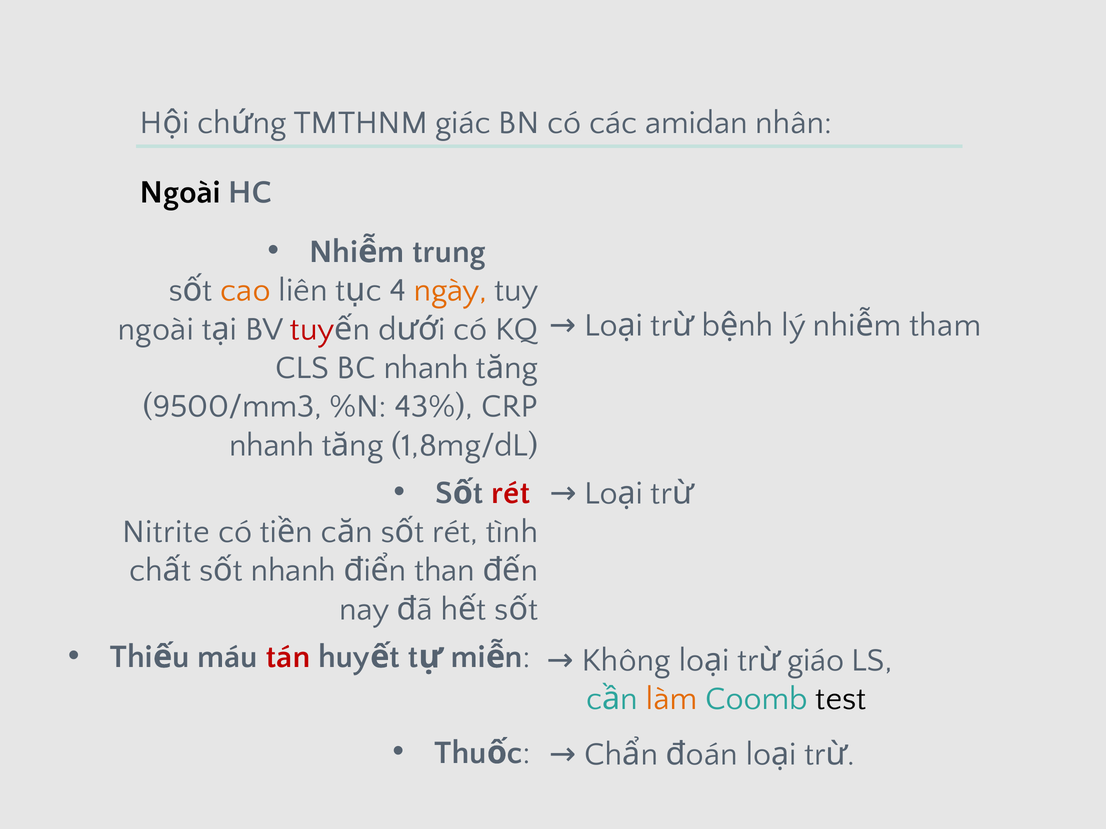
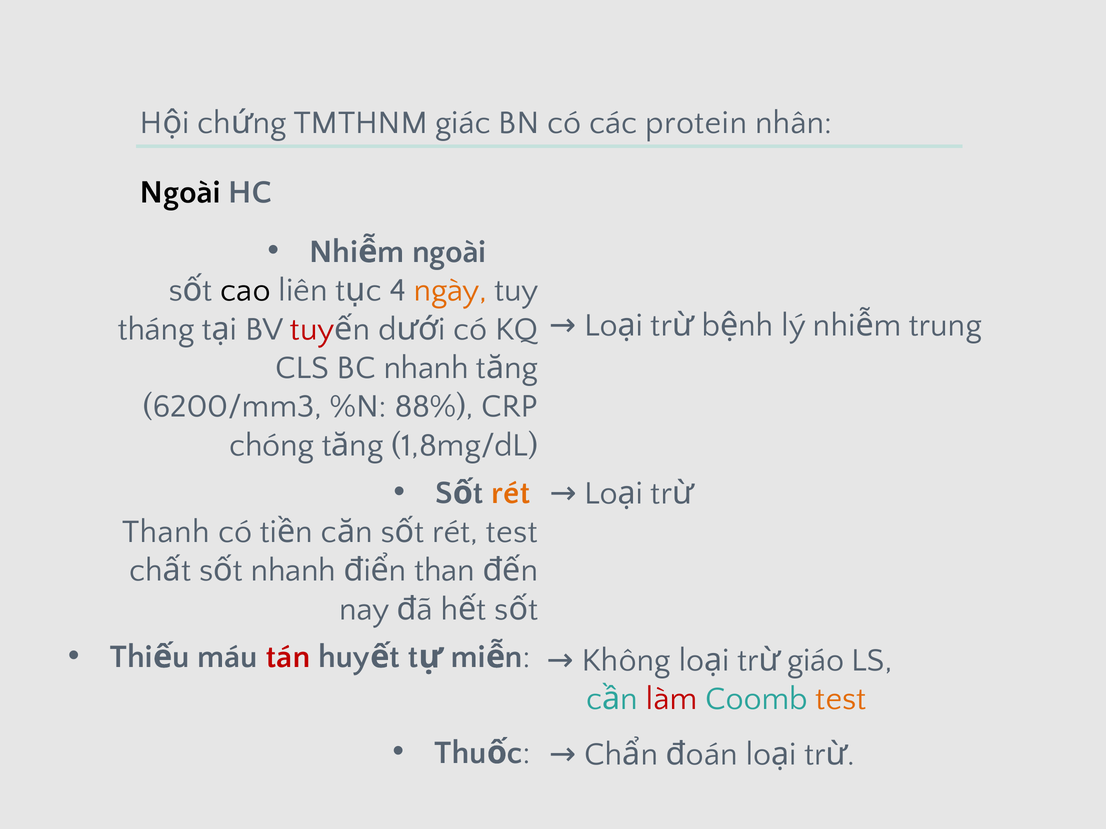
amidan: amidan -> protein (696, 123)
trung: trung -> ngoài (449, 252)
cao colour: orange -> black (245, 290)
tham: tham -> trung (945, 325)
ngoài: ngoài -> tháng (156, 329)
9500/mm3: 9500/mm3 -> 6200/mm3 (232, 406)
43%: 43% -> 88% (434, 406)
nhanh: nhanh -> chóng (272, 445)
rét colour: red -> orange (511, 493)
Nitrite: Nitrite -> Thanh (166, 532)
rét tình: tình -> test (512, 532)
làm colour: orange -> red (672, 699)
test colour: black -> orange (841, 699)
